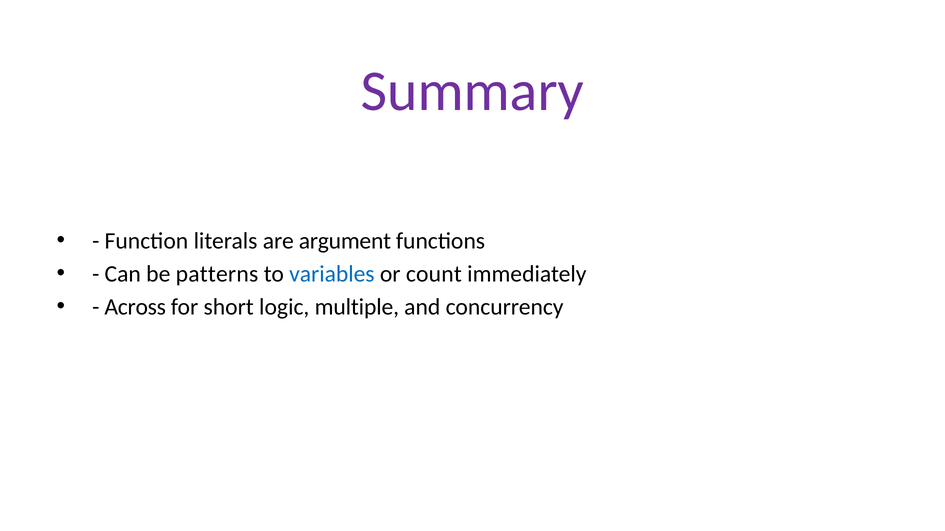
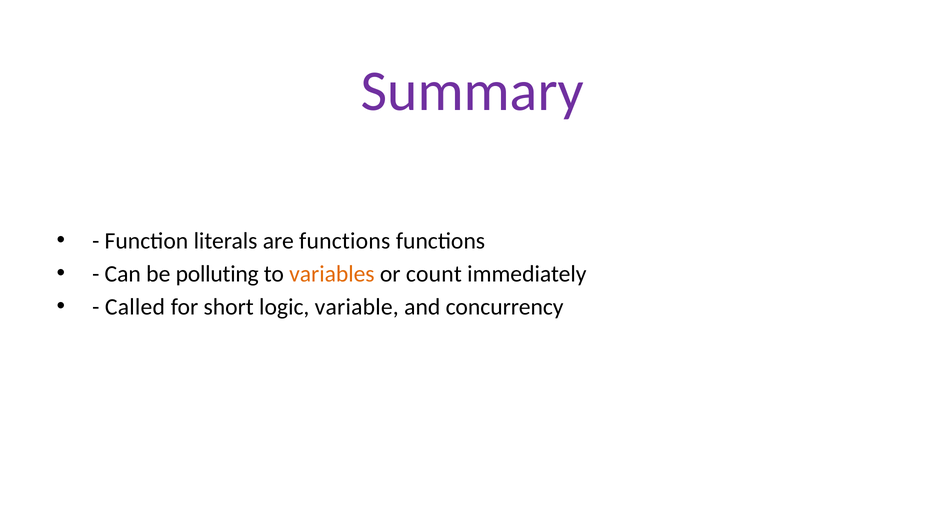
are argument: argument -> functions (345, 241)
patterns: patterns -> polluting (217, 274)
variables colour: blue -> orange (332, 274)
Across: Across -> Called (135, 307)
multiple: multiple -> variable (357, 307)
